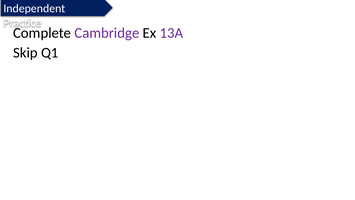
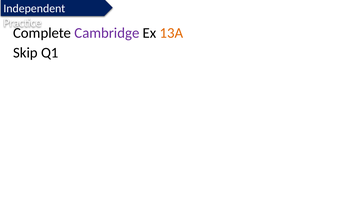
13A colour: purple -> orange (171, 33)
